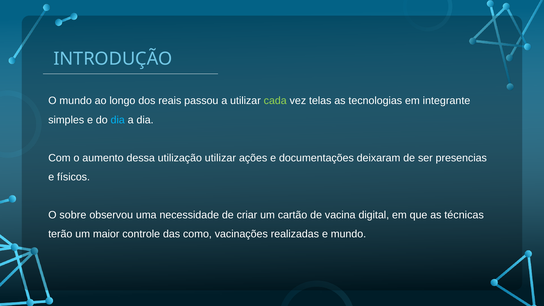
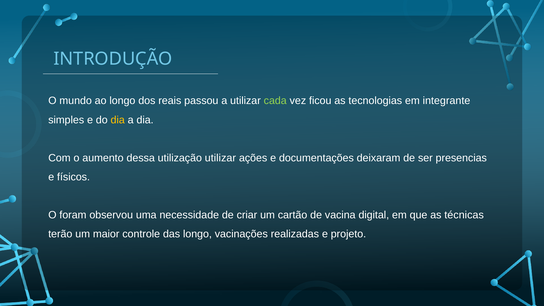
telas: telas -> ficou (320, 101)
dia colour: light blue -> yellow (118, 120)
sobre: sobre -> foram (73, 215)
das como: como -> longo (197, 234)
e mundo: mundo -> projeto (348, 234)
